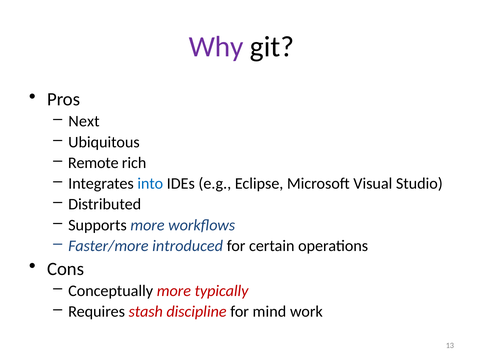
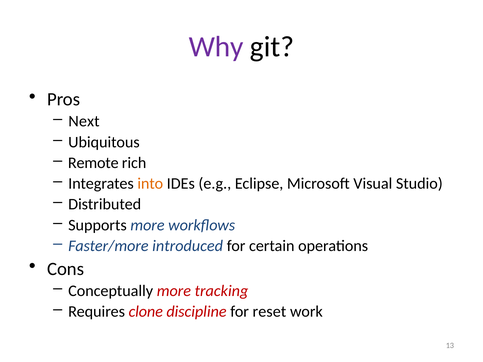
into colour: blue -> orange (150, 184)
typically: typically -> tracking (221, 291)
stash: stash -> clone (146, 312)
mind: mind -> reset (269, 312)
